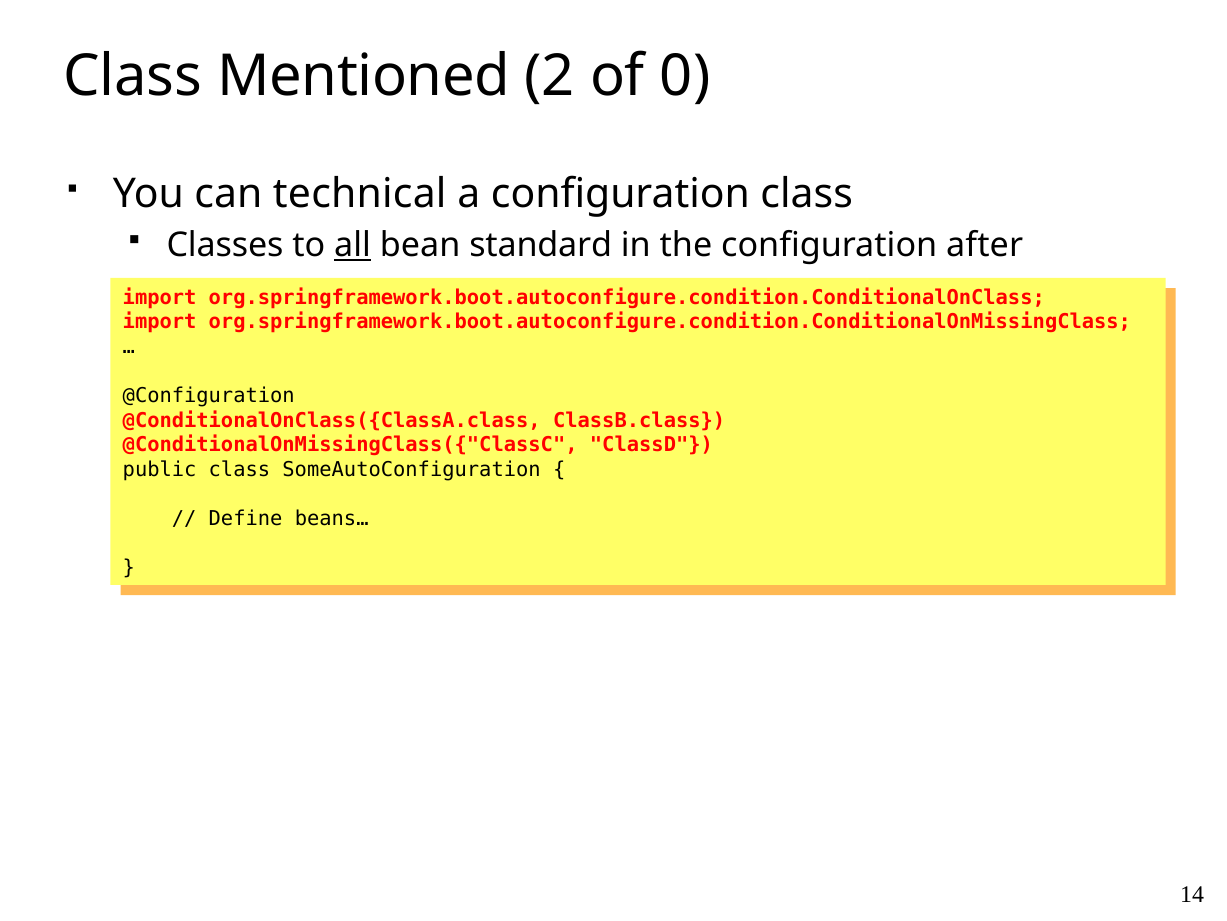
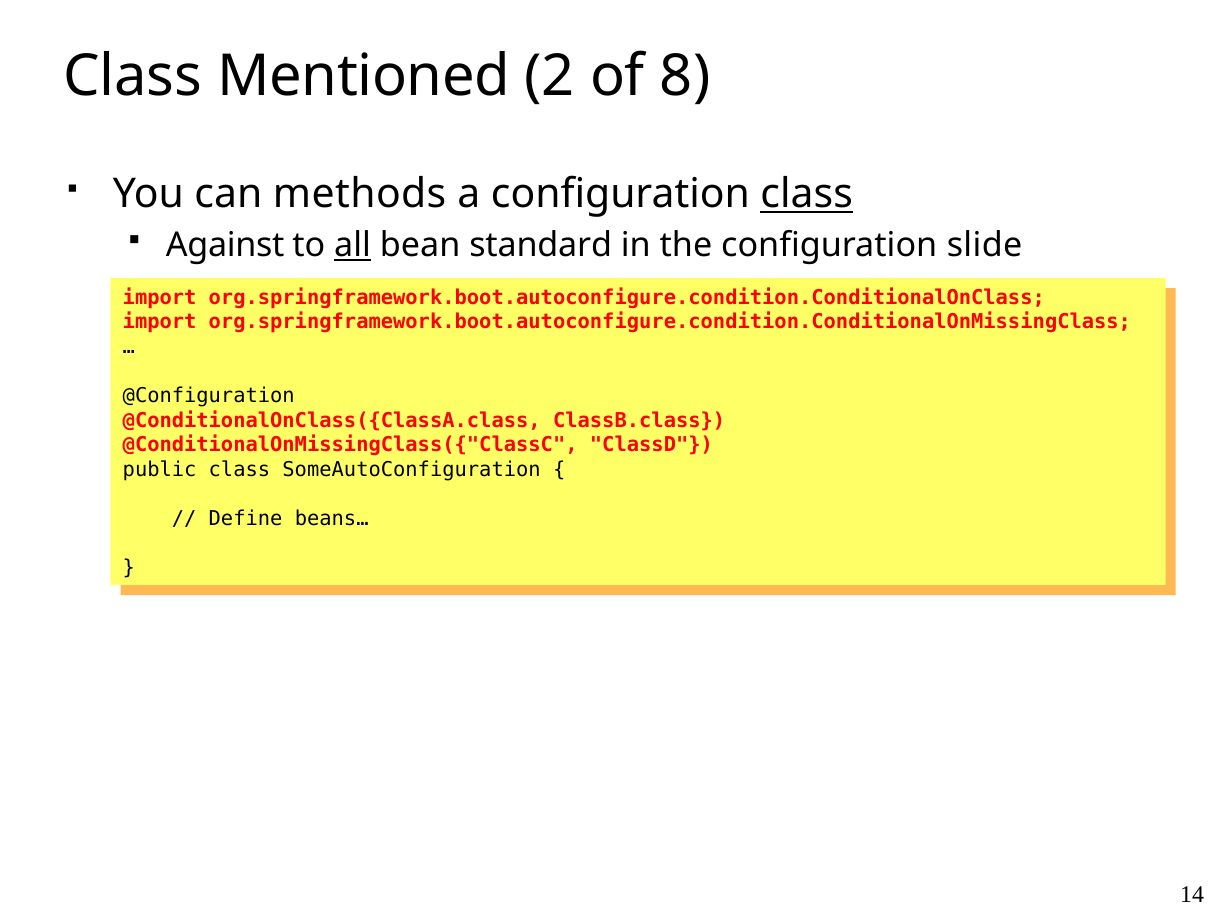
0: 0 -> 8 (685, 76)
technical: technical -> methods (360, 194)
class underline: none -> present (807, 194)
Classes: Classes -> Against (225, 245)
after: after -> slide (985, 245)
